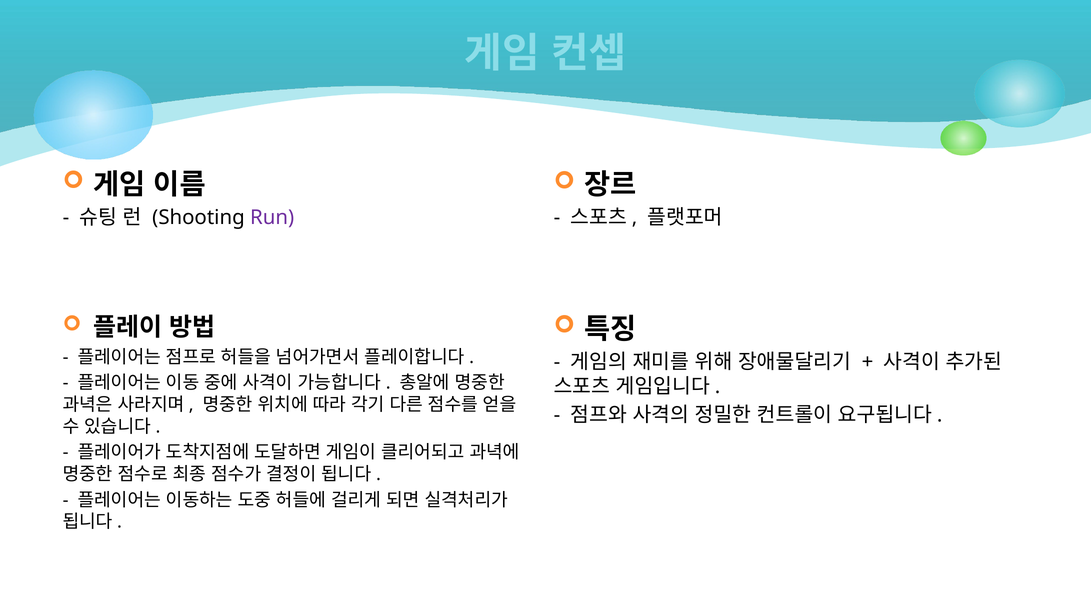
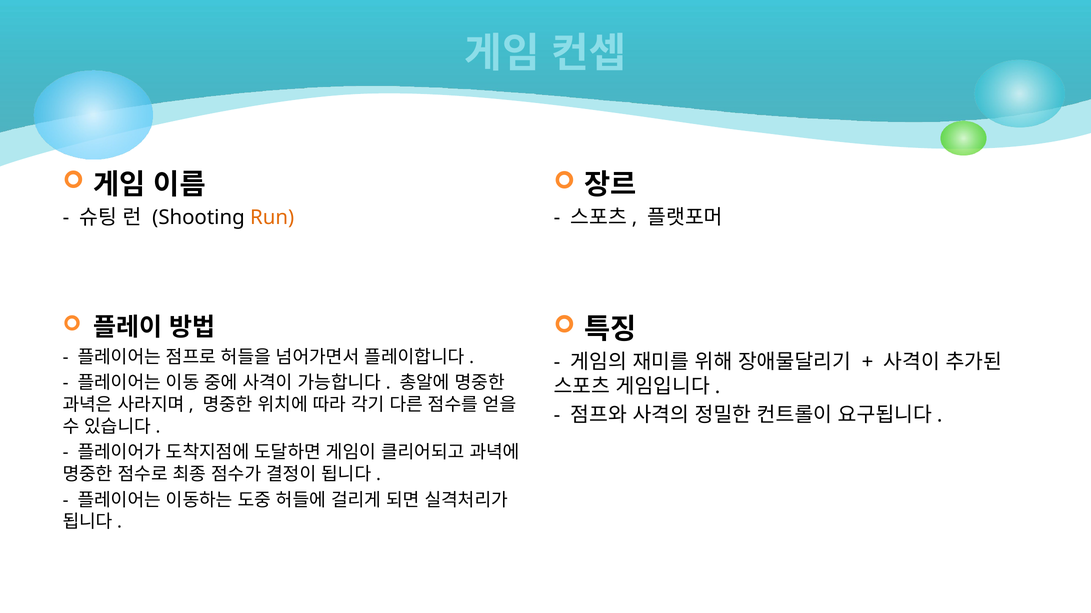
Run colour: purple -> orange (272, 218)
